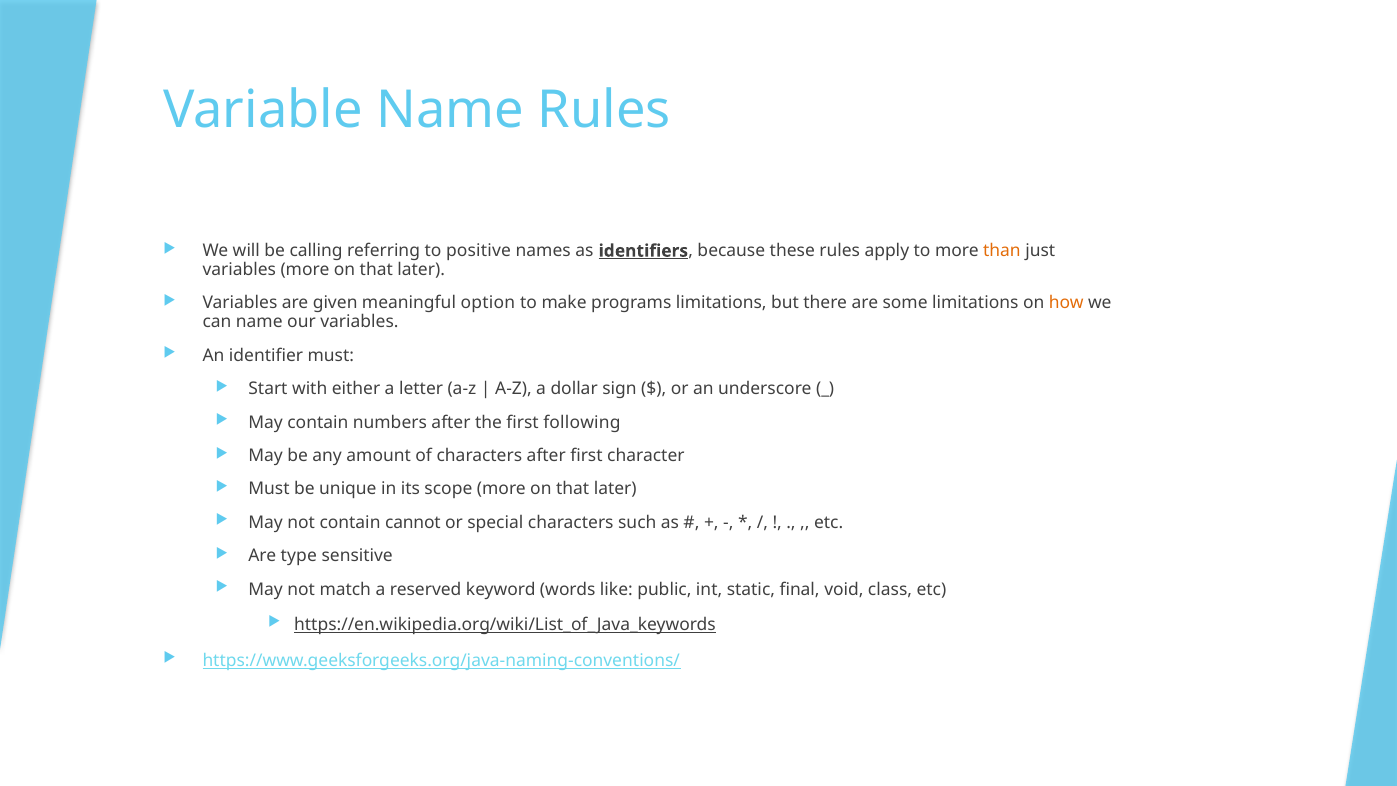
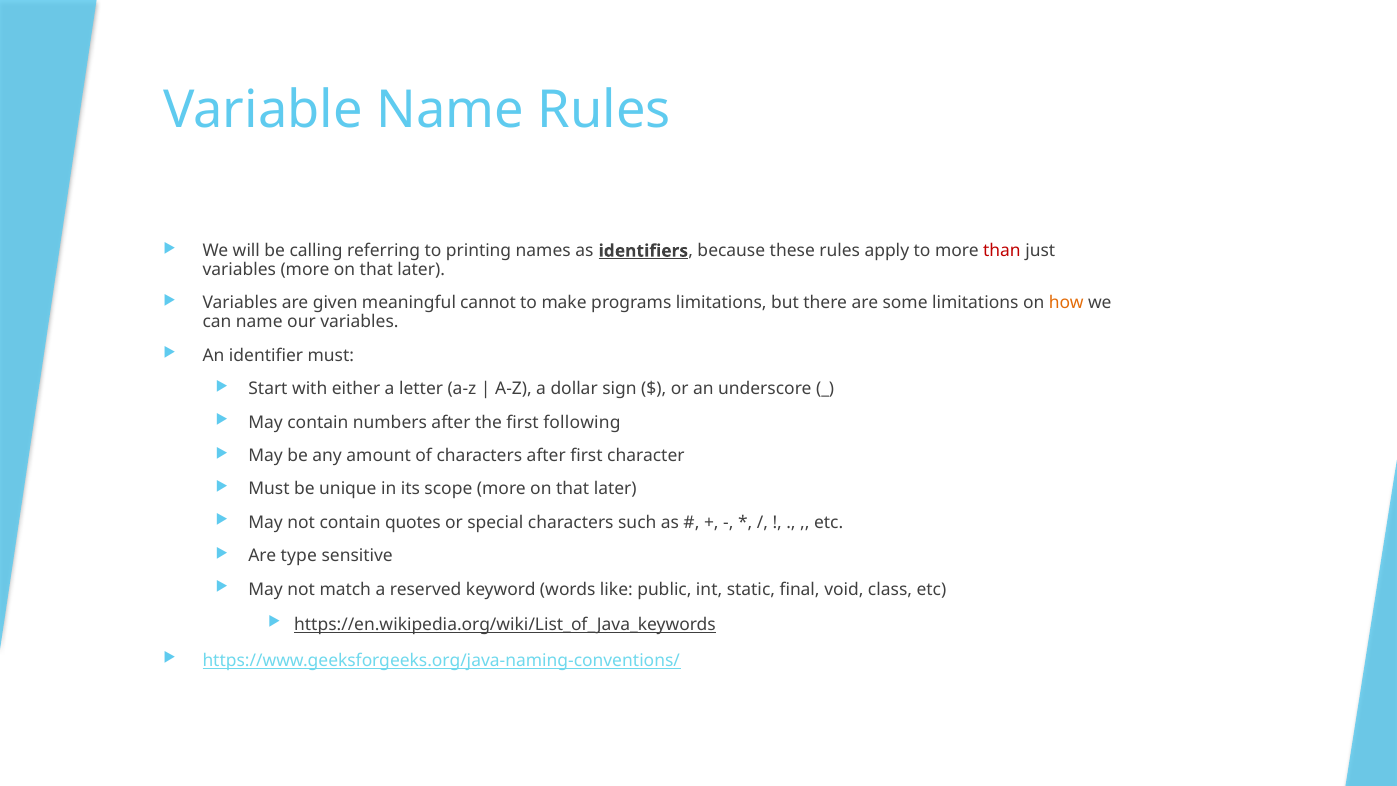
positive: positive -> printing (479, 251)
than colour: orange -> red (1002, 251)
option: option -> cannot (488, 303)
cannot: cannot -> quotes (413, 522)
